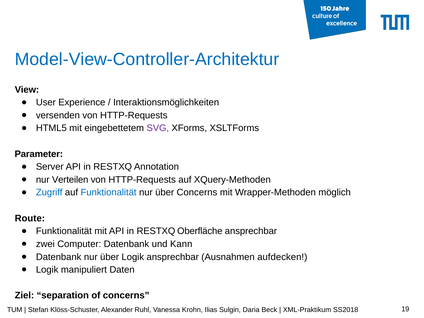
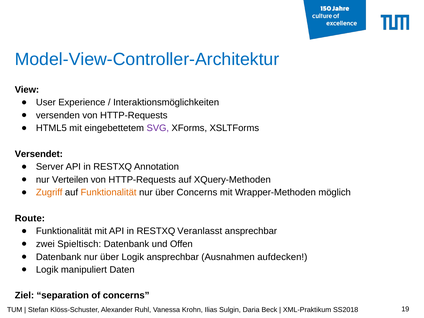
Parameter: Parameter -> Versendet (39, 154)
Zugriff colour: blue -> orange (49, 193)
Funktionalität colour: blue -> orange (109, 193)
Oberfläche: Oberfläche -> Veranlasst (200, 231)
Computer: Computer -> Spieltisch (79, 244)
Kann: Kann -> Offen (181, 244)
